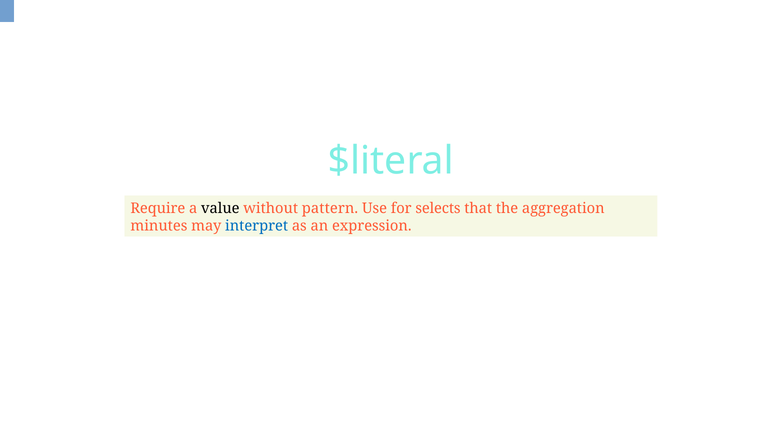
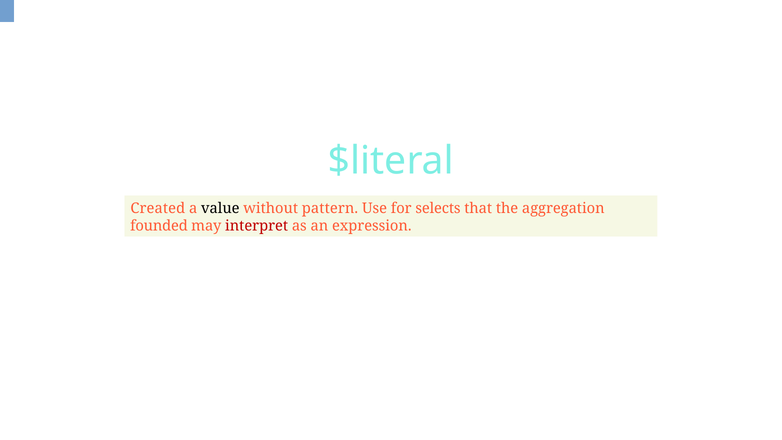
Require: Require -> Created (158, 208)
minutes: minutes -> founded (159, 226)
interpret colour: blue -> red (257, 226)
